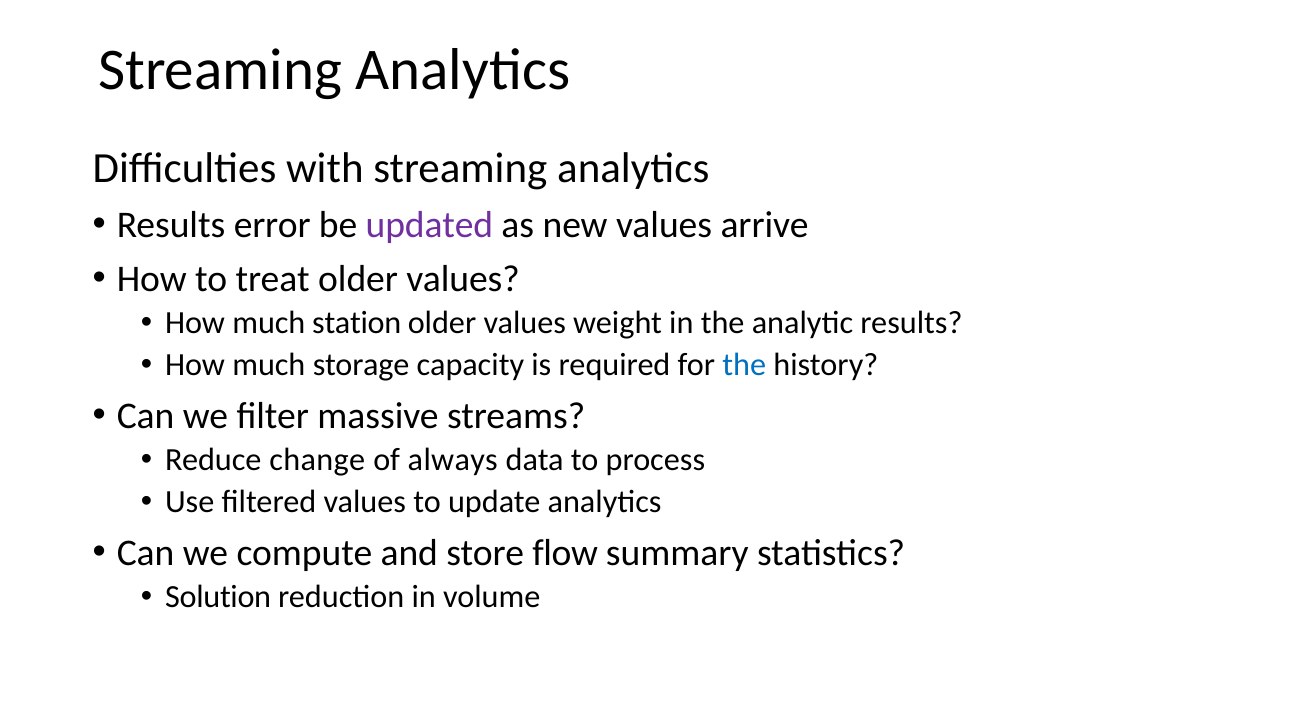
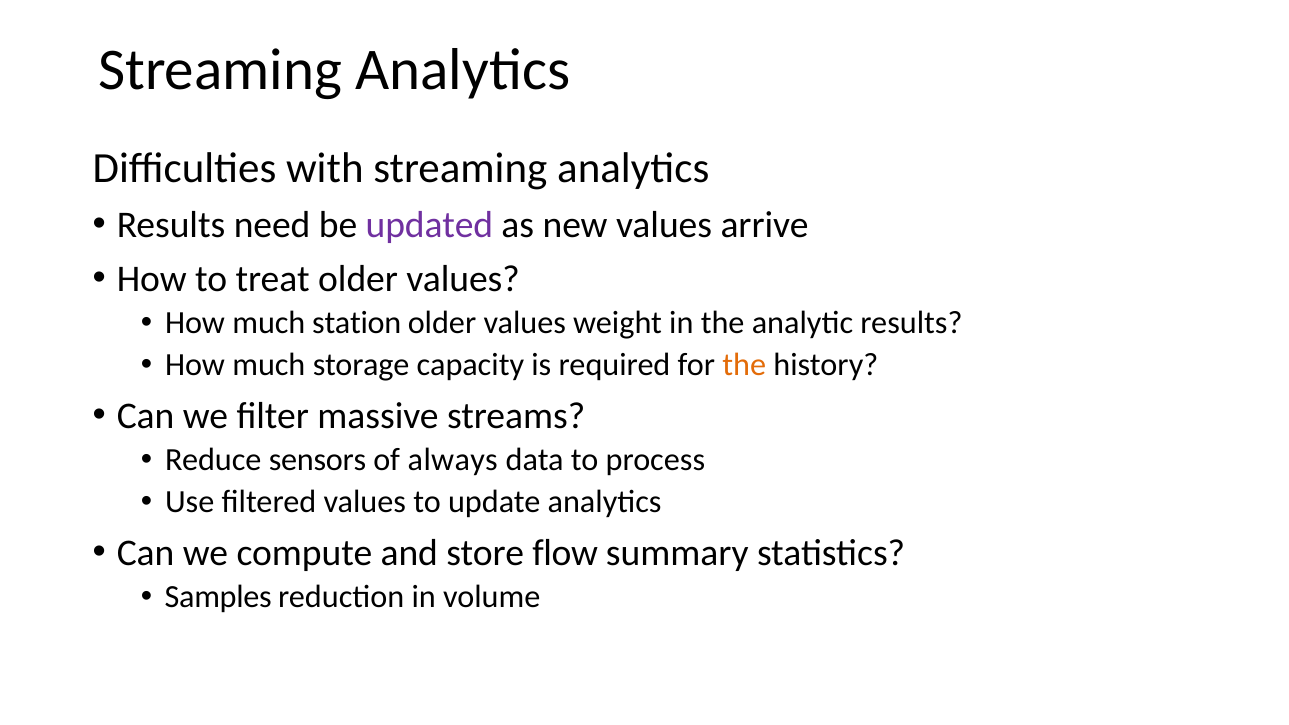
error: error -> need (272, 225)
the colour: blue -> orange (744, 365)
change: change -> sensors (318, 460)
Solution: Solution -> Samples (218, 597)
